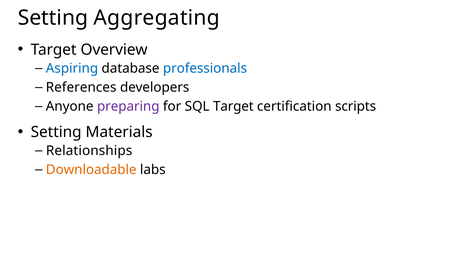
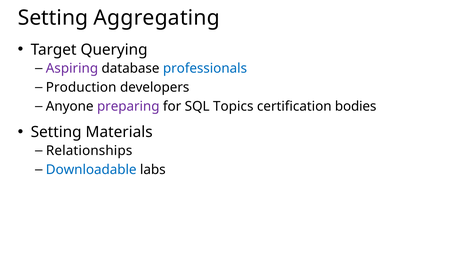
Overview: Overview -> Querying (114, 50)
Aspiring colour: blue -> purple (72, 68)
References: References -> Production (81, 87)
SQL Target: Target -> Topics (233, 106)
scripts: scripts -> bodies (356, 106)
Downloadable colour: orange -> blue (91, 169)
